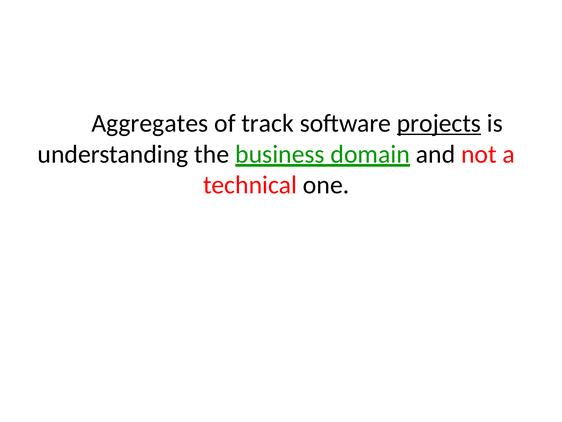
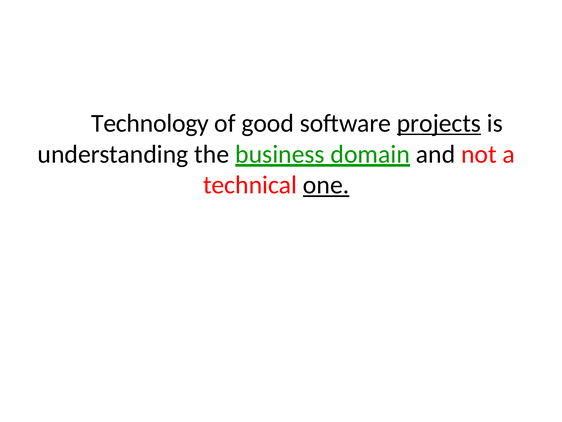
Aggregates: Aggregates -> Technology (150, 123)
track: track -> good (268, 123)
one underline: none -> present (326, 185)
